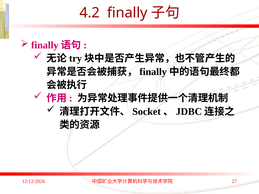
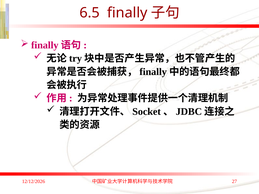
4.2: 4.2 -> 6.5 (90, 13)
